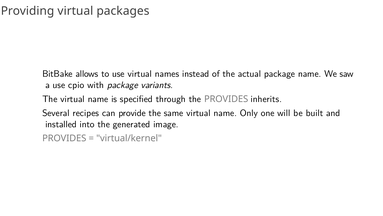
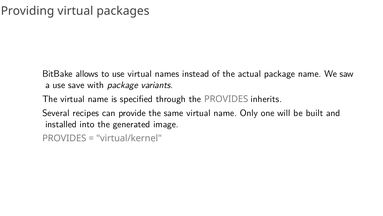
cpio: cpio -> save (76, 85)
